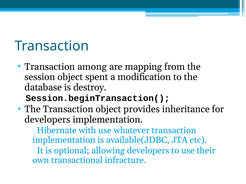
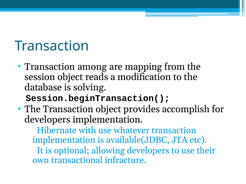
spent: spent -> reads (97, 77)
destroy: destroy -> solving (90, 88)
inheritance: inheritance -> accomplish (186, 110)
